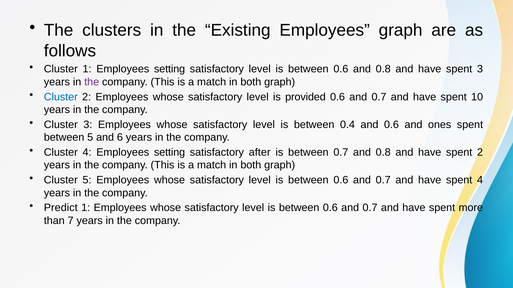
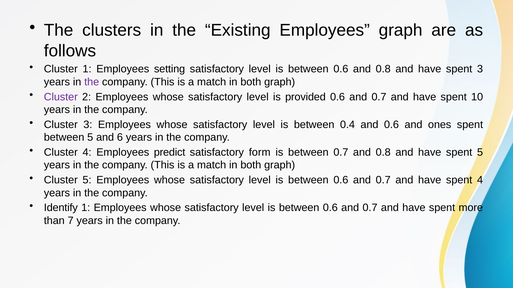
Cluster colour: blue -> purple (61, 97)
4 Employees setting: setting -> predict (170, 153)
after: after -> form (260, 153)
spent 2: 2 -> 5 (480, 153)
Predict: Predict -> Identify (61, 208)
